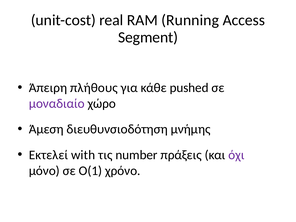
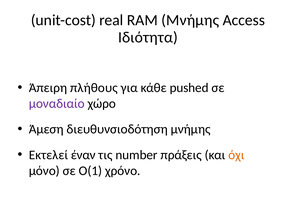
RAM Running: Running -> Μνήμης (190, 20)
Segment: Segment -> Ιδιότητα (148, 37)
with: with -> έναν (83, 155)
όχι colour: purple -> orange (236, 155)
